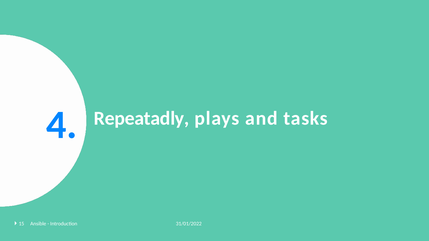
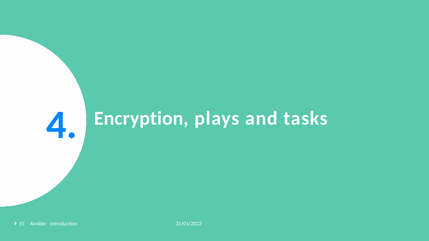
Repeatadly: Repeatadly -> Encryption (141, 118)
